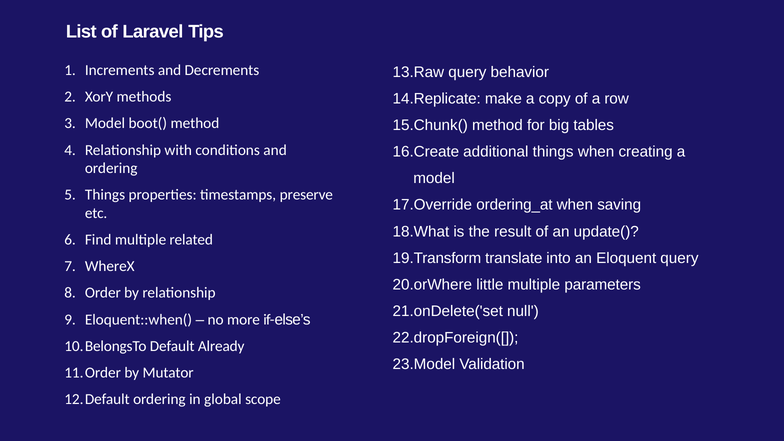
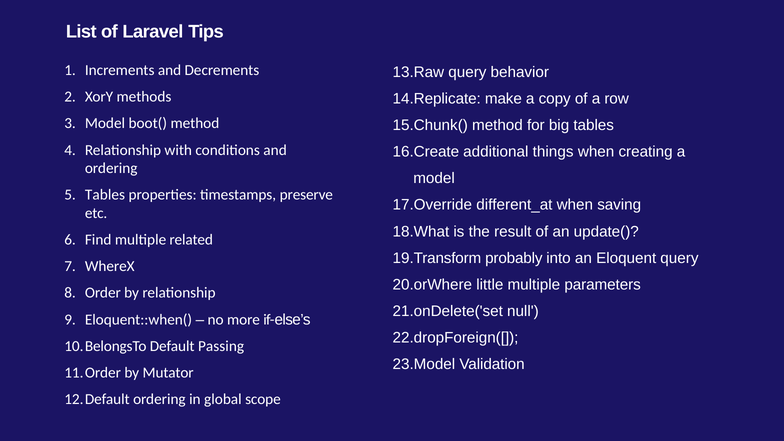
Things: Things -> Tables (105, 195)
ordering_at: ordering_at -> different_at (514, 205)
translate: translate -> probably (514, 258)
Already: Already -> Passing (221, 346)
